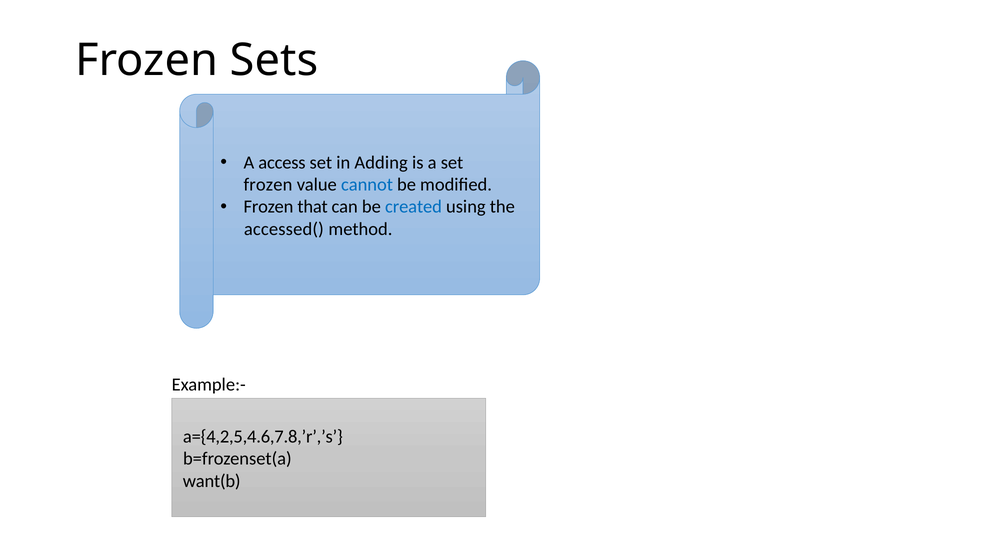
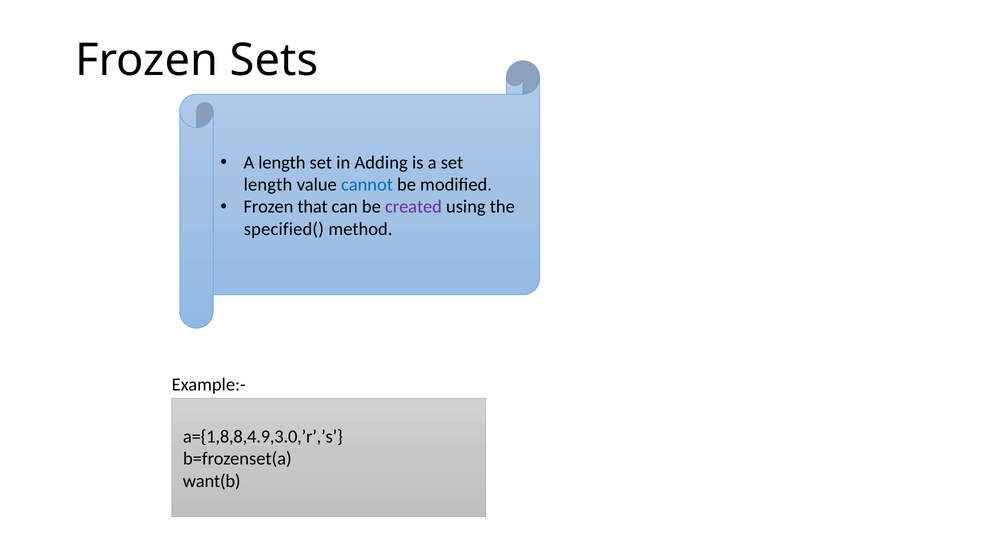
A access: access -> length (282, 163)
frozen: frozen -> length (268, 185)
created colour: blue -> purple (413, 207)
accessed(: accessed( -> specified( (284, 229)
a={4,2,5,4.6,7.8,’r’,’s: a={4,2,5,4.6,7.8,’r’,’s -> a={1,8,8,4.9,3.0,’r’,’s (263, 437)
